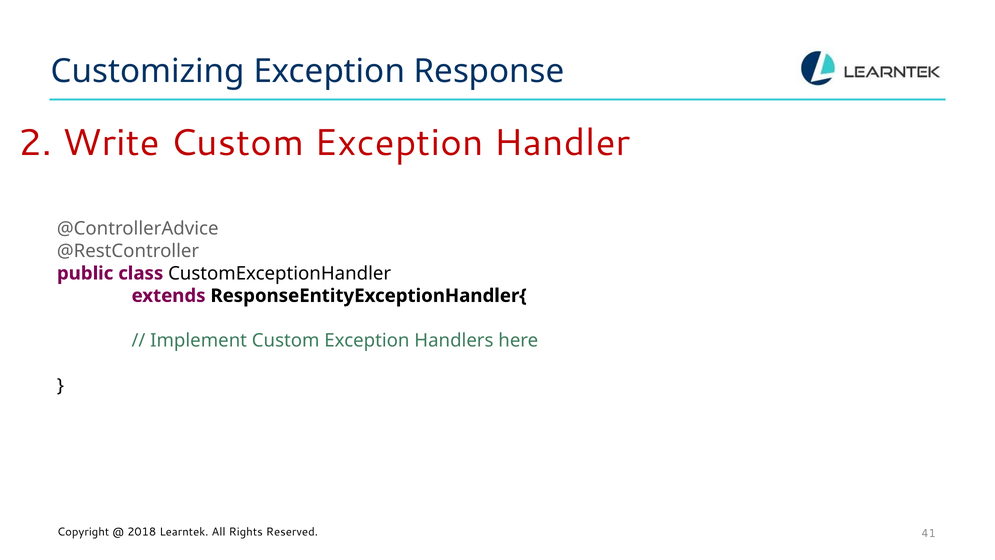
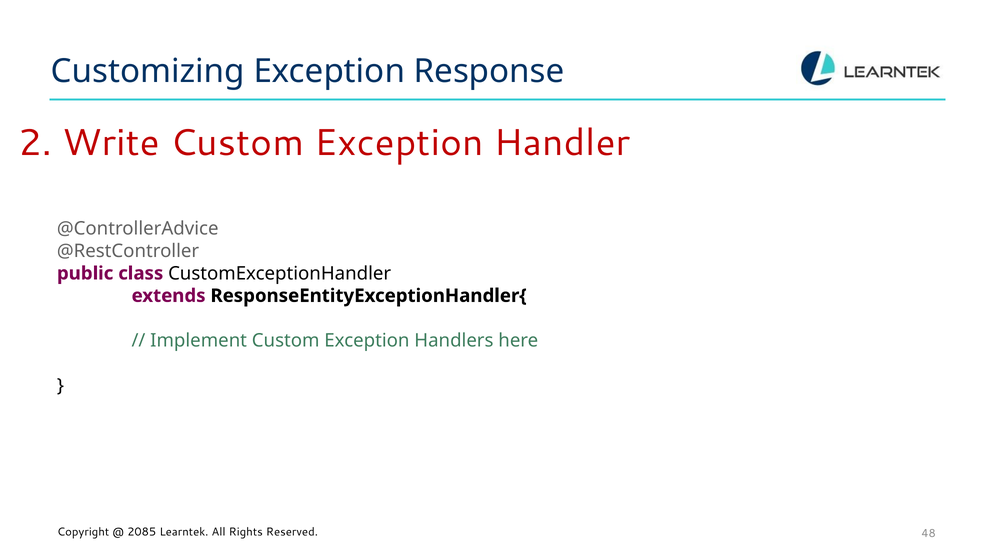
2018: 2018 -> 2085 (142, 532)
41: 41 -> 48 (929, 533)
